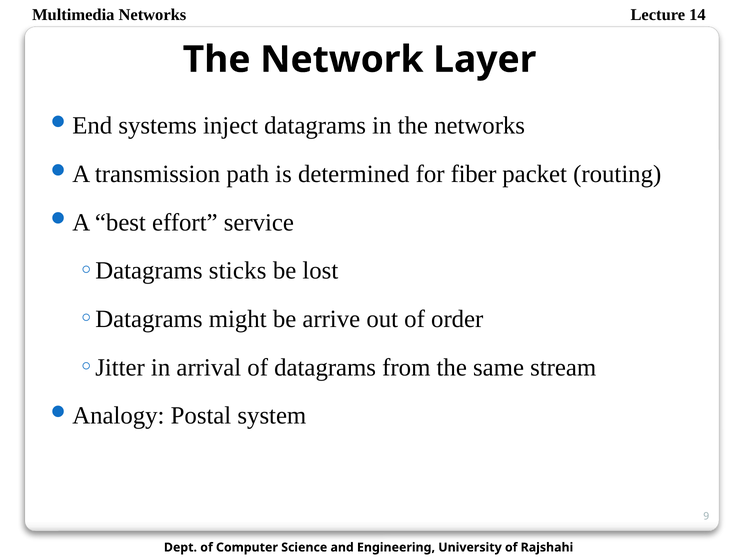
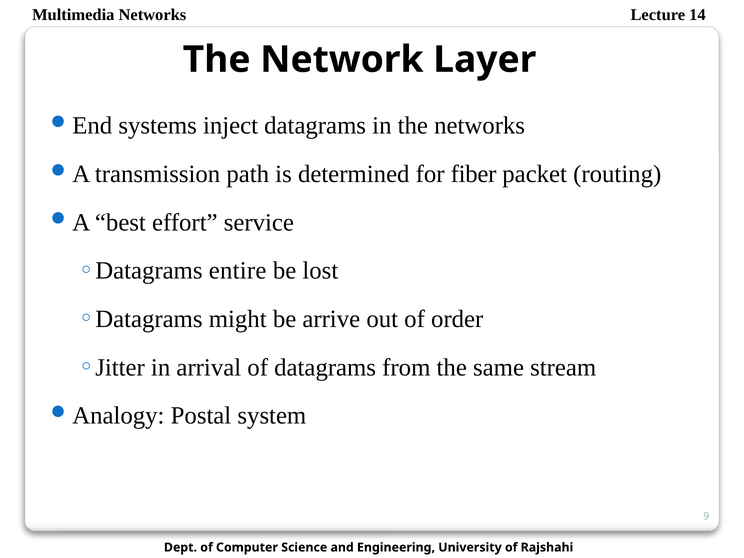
sticks: sticks -> entire (238, 271)
